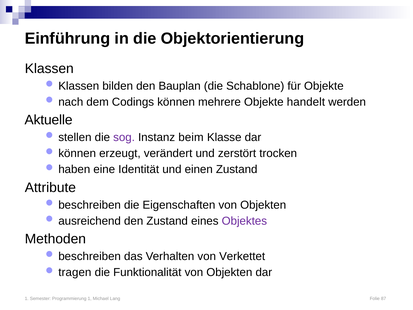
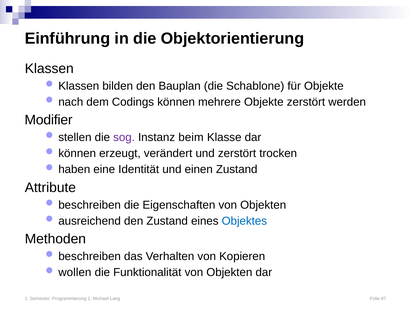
Objekte handelt: handelt -> zerstört (306, 102)
Aktuelle: Aktuelle -> Modifier (49, 120)
Objektes colour: purple -> blue (244, 221)
Verkettet: Verkettet -> Kopieren (242, 256)
tragen: tragen -> wollen (75, 272)
